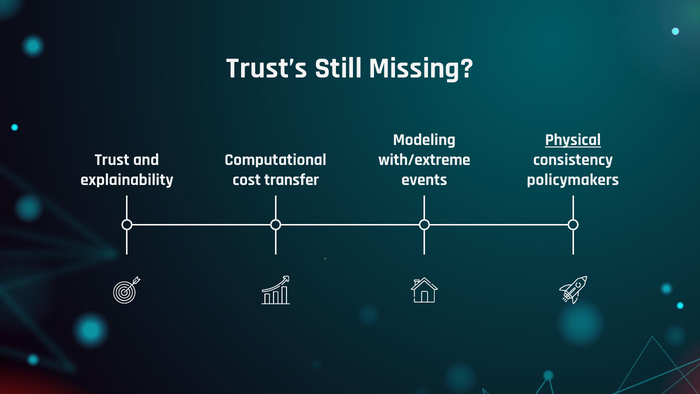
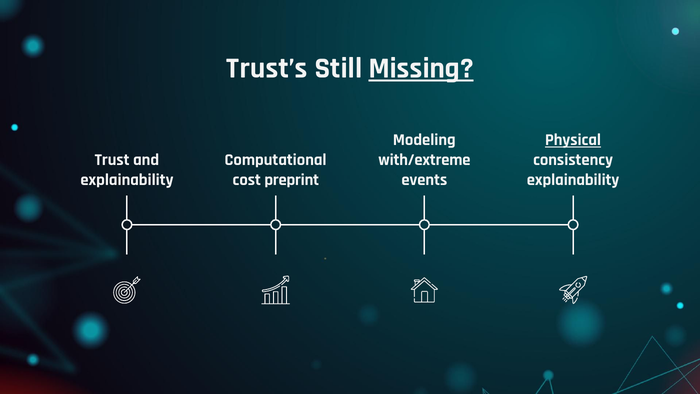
Missing underline: none -> present (421, 68)
transfer: transfer -> preprint (292, 180)
policymakers: policymakers -> explainability (573, 180)
